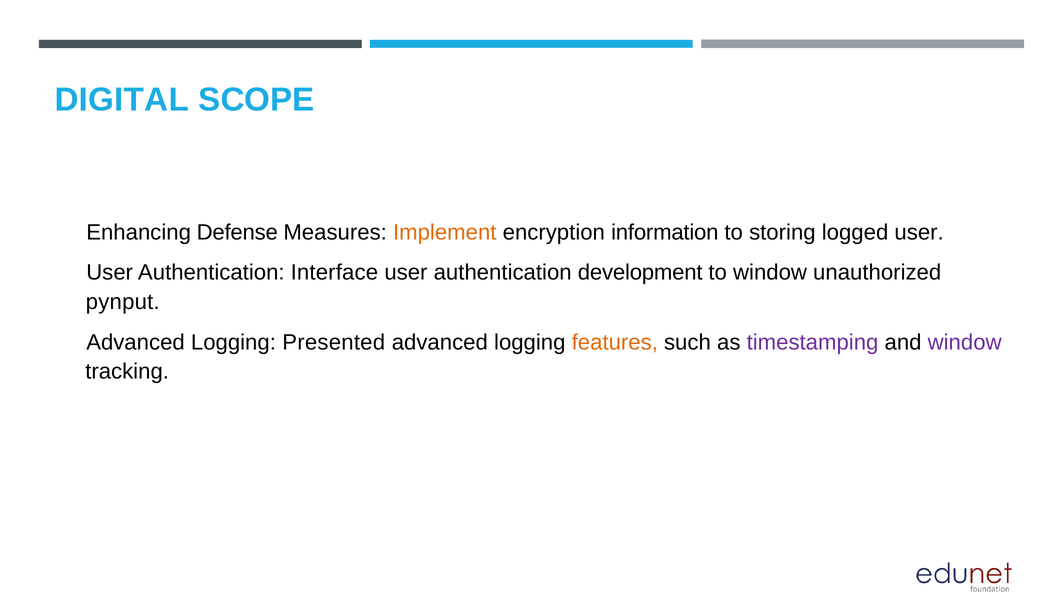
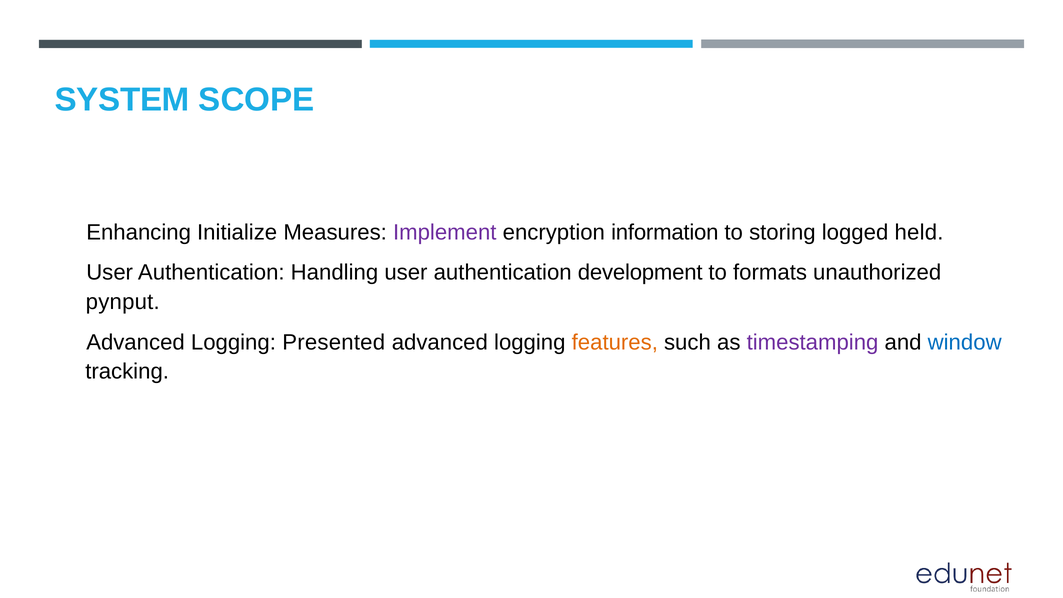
DIGITAL: DIGITAL -> SYSTEM (122, 100)
Defense: Defense -> Initialize (237, 232)
Implement colour: orange -> purple (445, 232)
logged user: user -> held (919, 232)
Interface: Interface -> Handling (334, 273)
to window: window -> formats (770, 273)
window colour: purple -> blue (965, 342)
